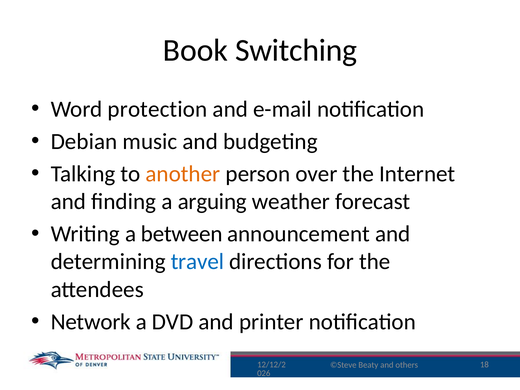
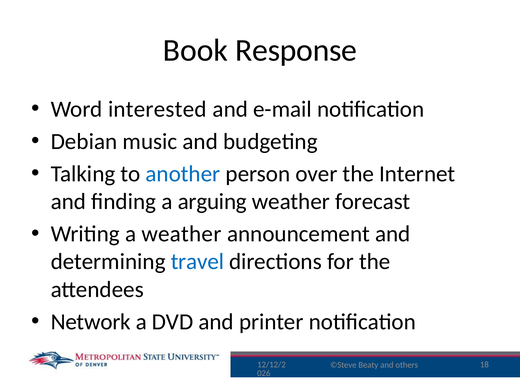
Switching: Switching -> Response (296, 50)
protection: protection -> interested (157, 109)
another colour: orange -> blue (183, 174)
a between: between -> weather (181, 234)
